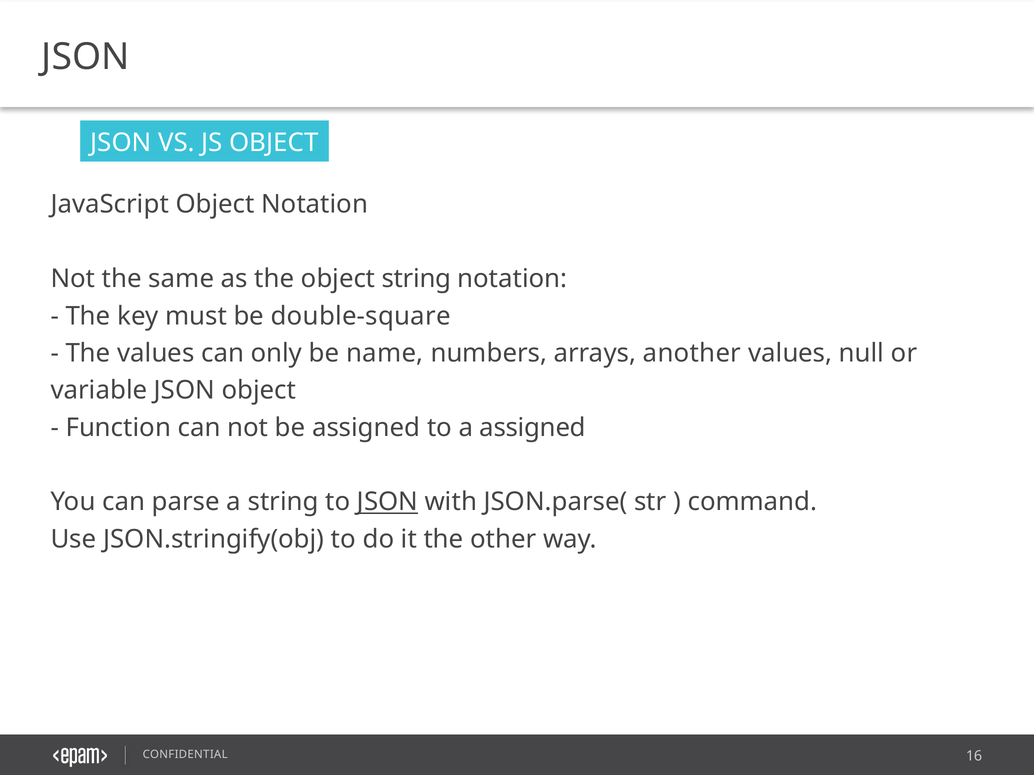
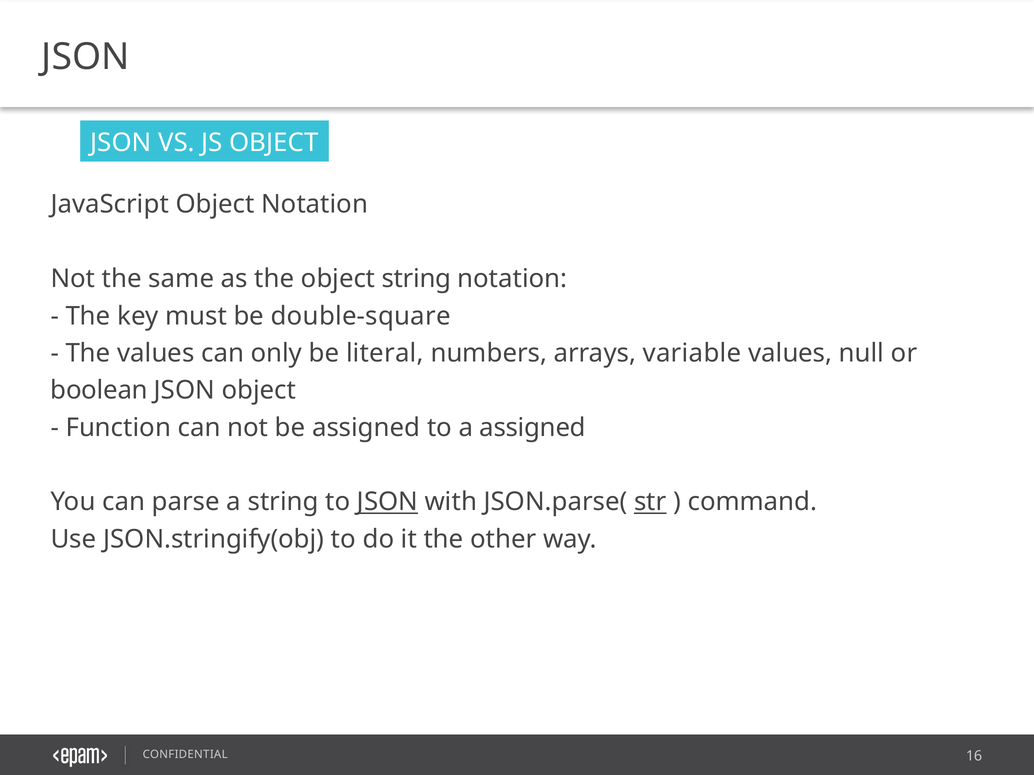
name: name -> literal (385, 353)
another: another -> variable (692, 353)
variable: variable -> boolean (99, 391)
str underline: none -> present (650, 502)
